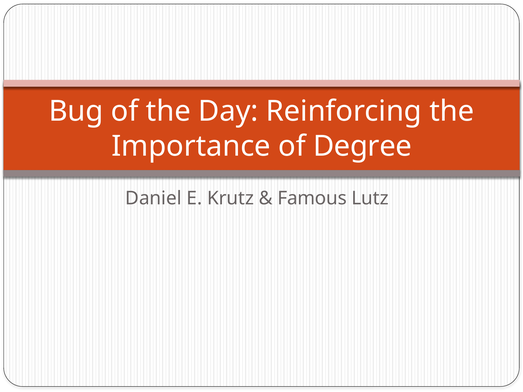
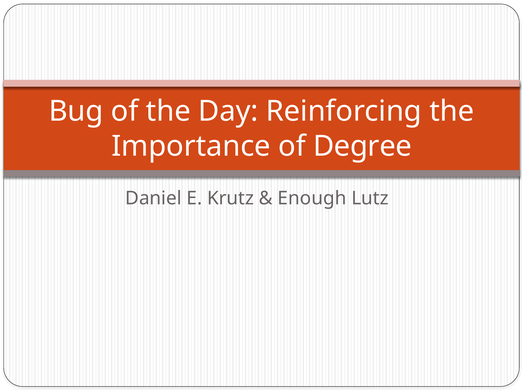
Famous: Famous -> Enough (312, 198)
